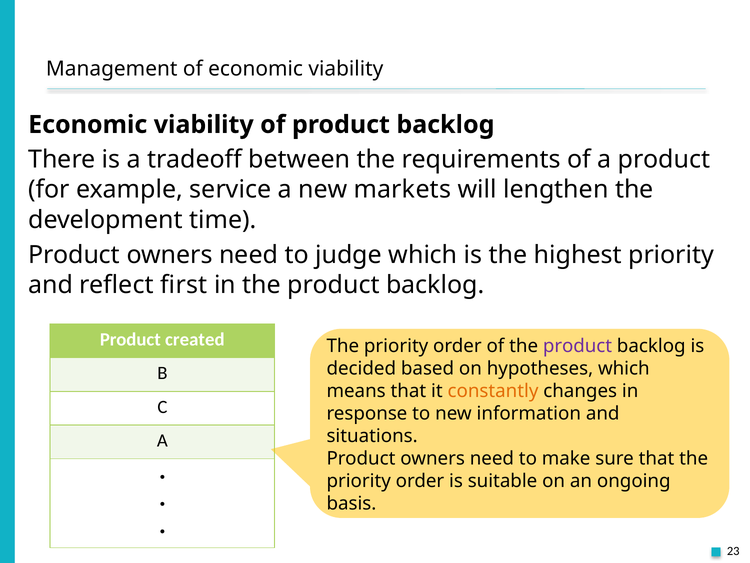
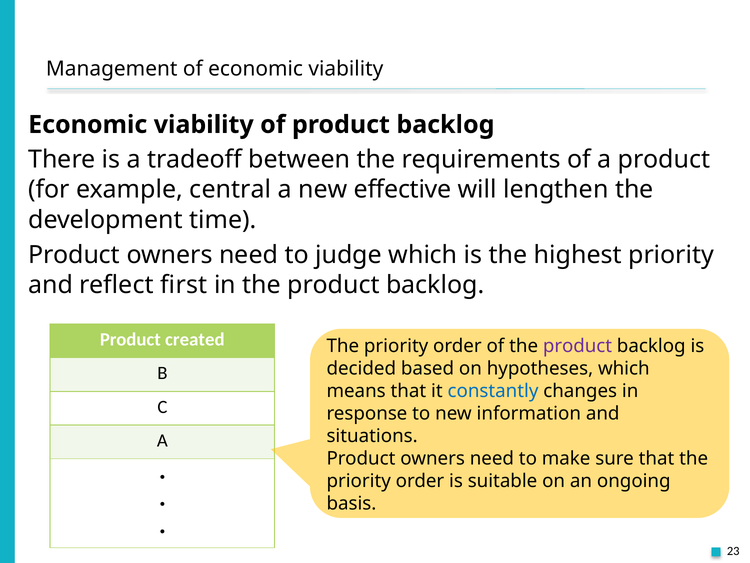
service: service -> central (230, 190)
markets: markets -> effective (403, 190)
constantly colour: orange -> blue (493, 391)
